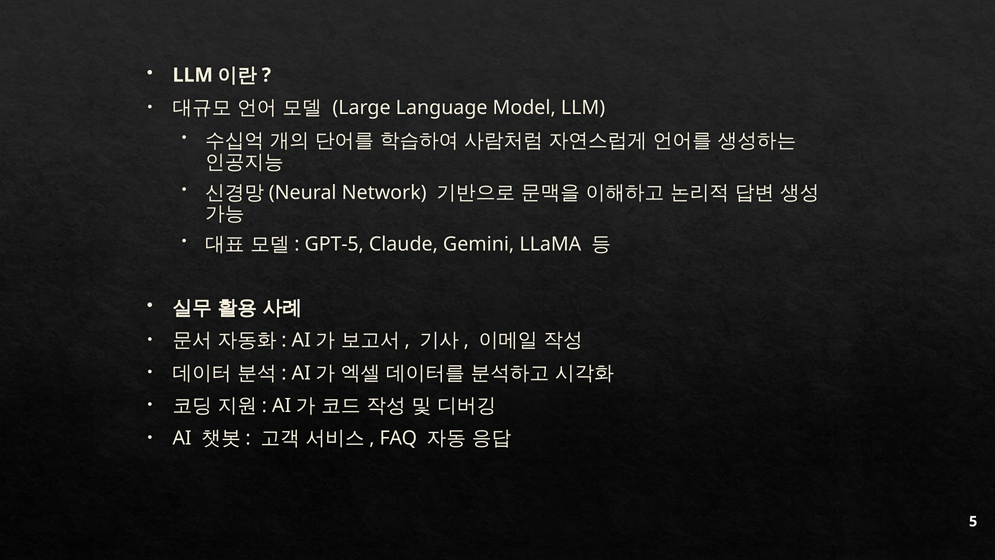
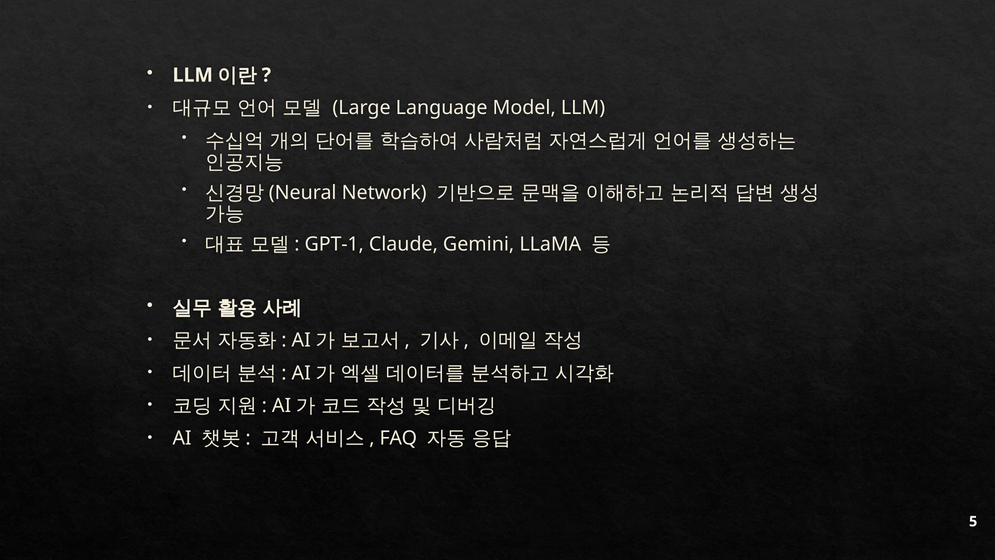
GPT-5: GPT-5 -> GPT-1 (334, 244)
